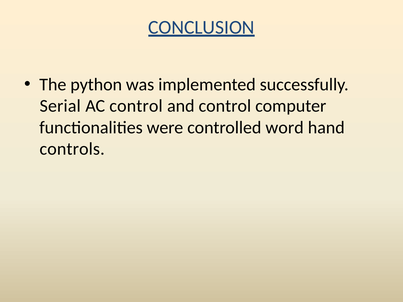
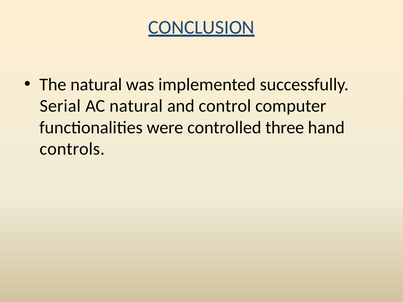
The python: python -> natural (96, 85)
AC control: control -> natural (136, 106)
word: word -> three (285, 128)
